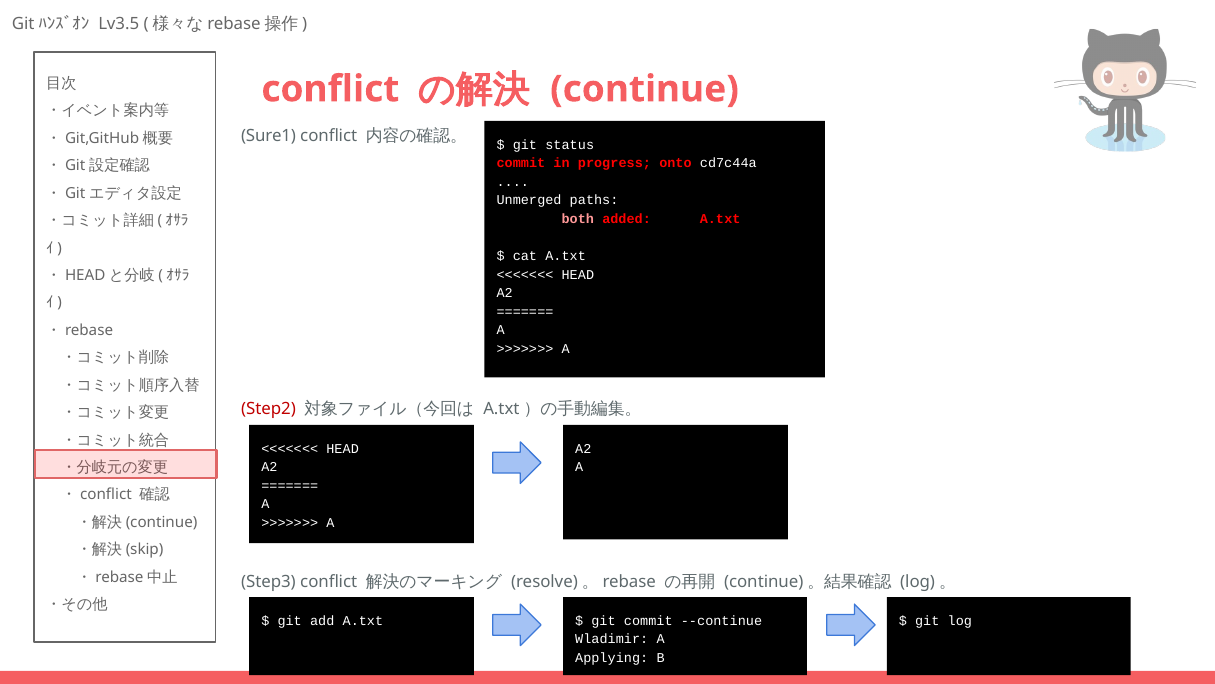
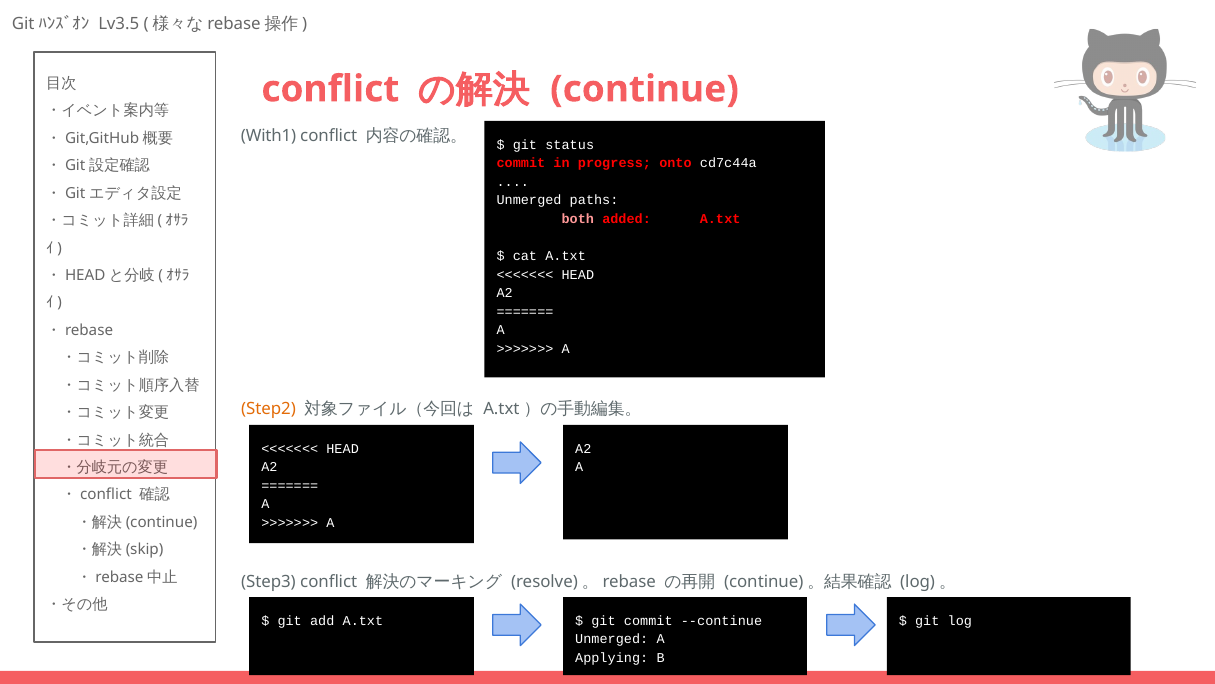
Sure1: Sure1 -> With1 (269, 136)
Step2 colour: red -> orange (268, 409)
Wladimir: Wladimir -> Unmerged (612, 639)
